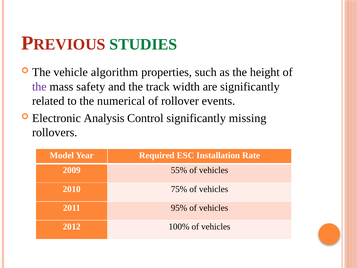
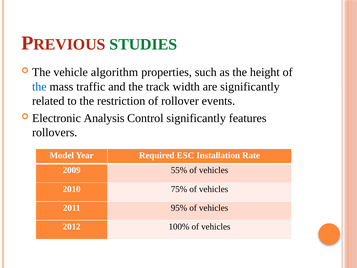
the colour: purple -> blue (39, 86)
safety: safety -> traffic (91, 86)
numerical: numerical -> restriction (121, 101)
missing: missing -> features (248, 118)
